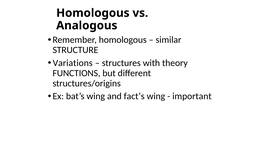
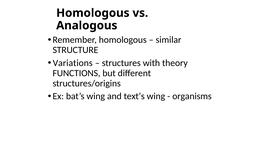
fact’s: fact’s -> text’s (134, 96)
important: important -> organisms (192, 96)
